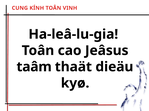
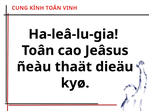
taâm: taâm -> ñeàu (34, 67)
